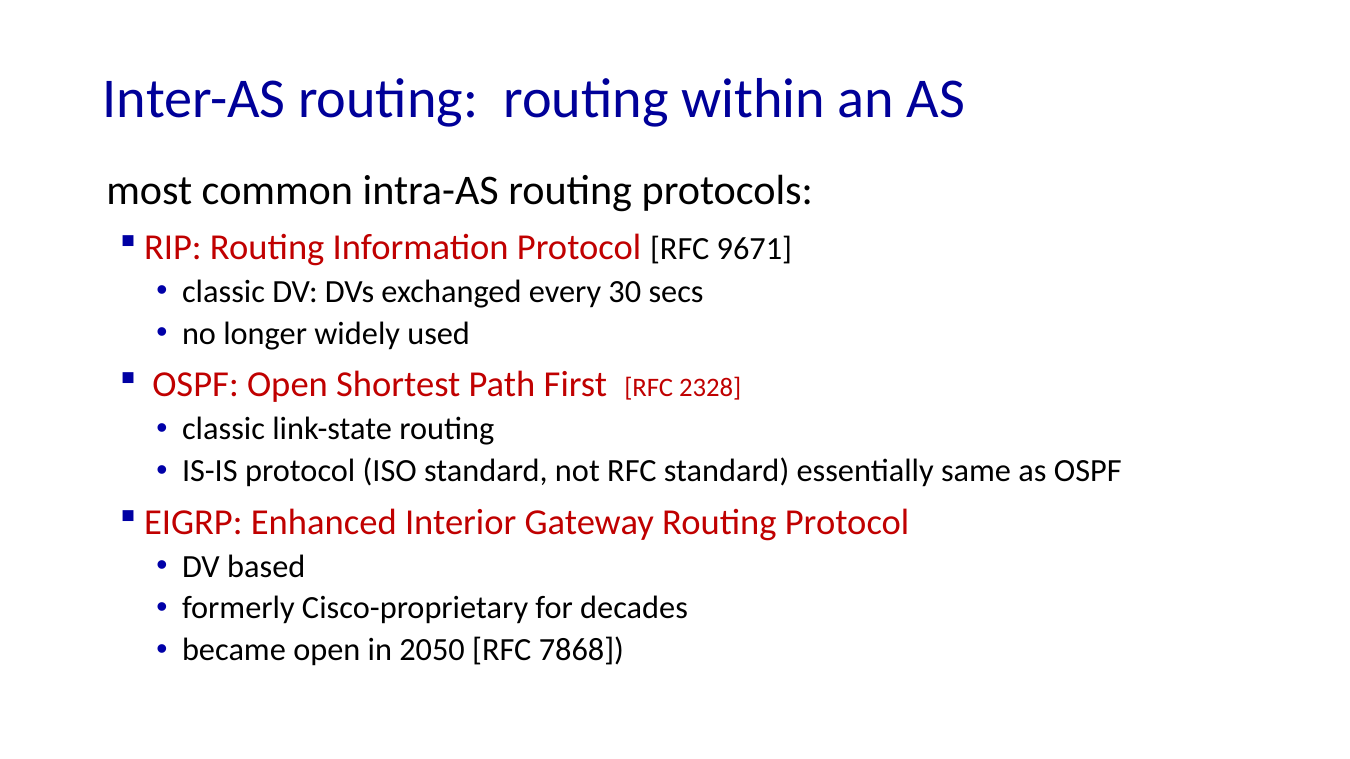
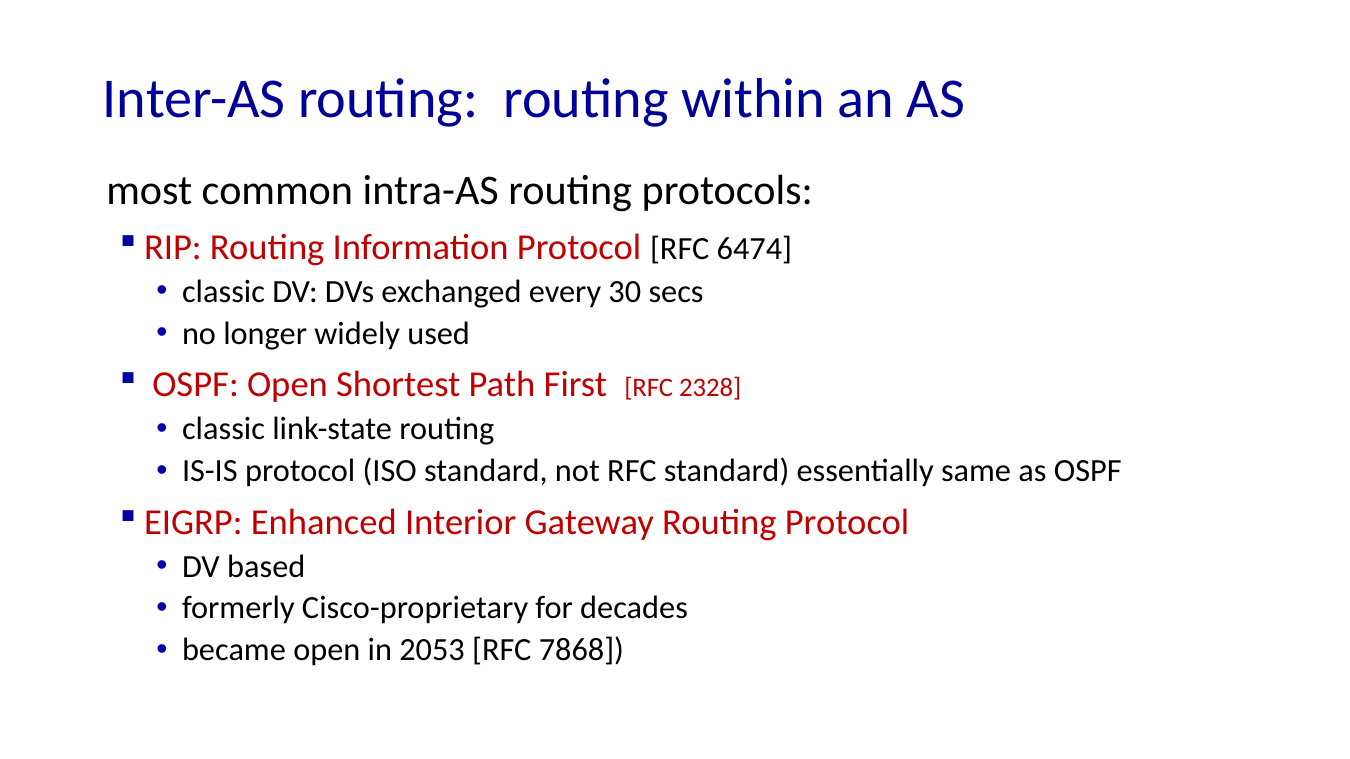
9671: 9671 -> 6474 (754, 249)
2050: 2050 -> 2053 (432, 651)
